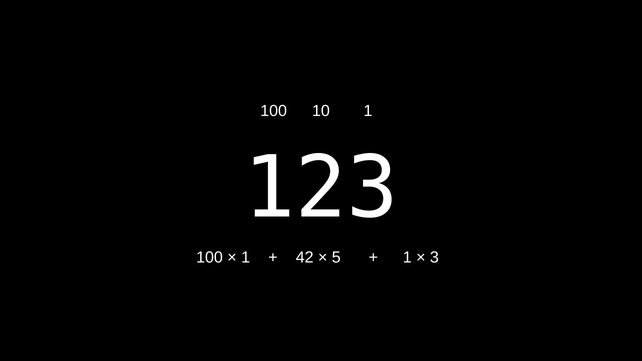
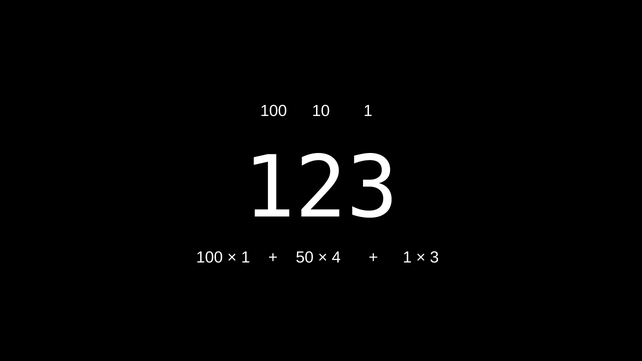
42: 42 -> 50 (305, 258)
5: 5 -> 4 (336, 258)
